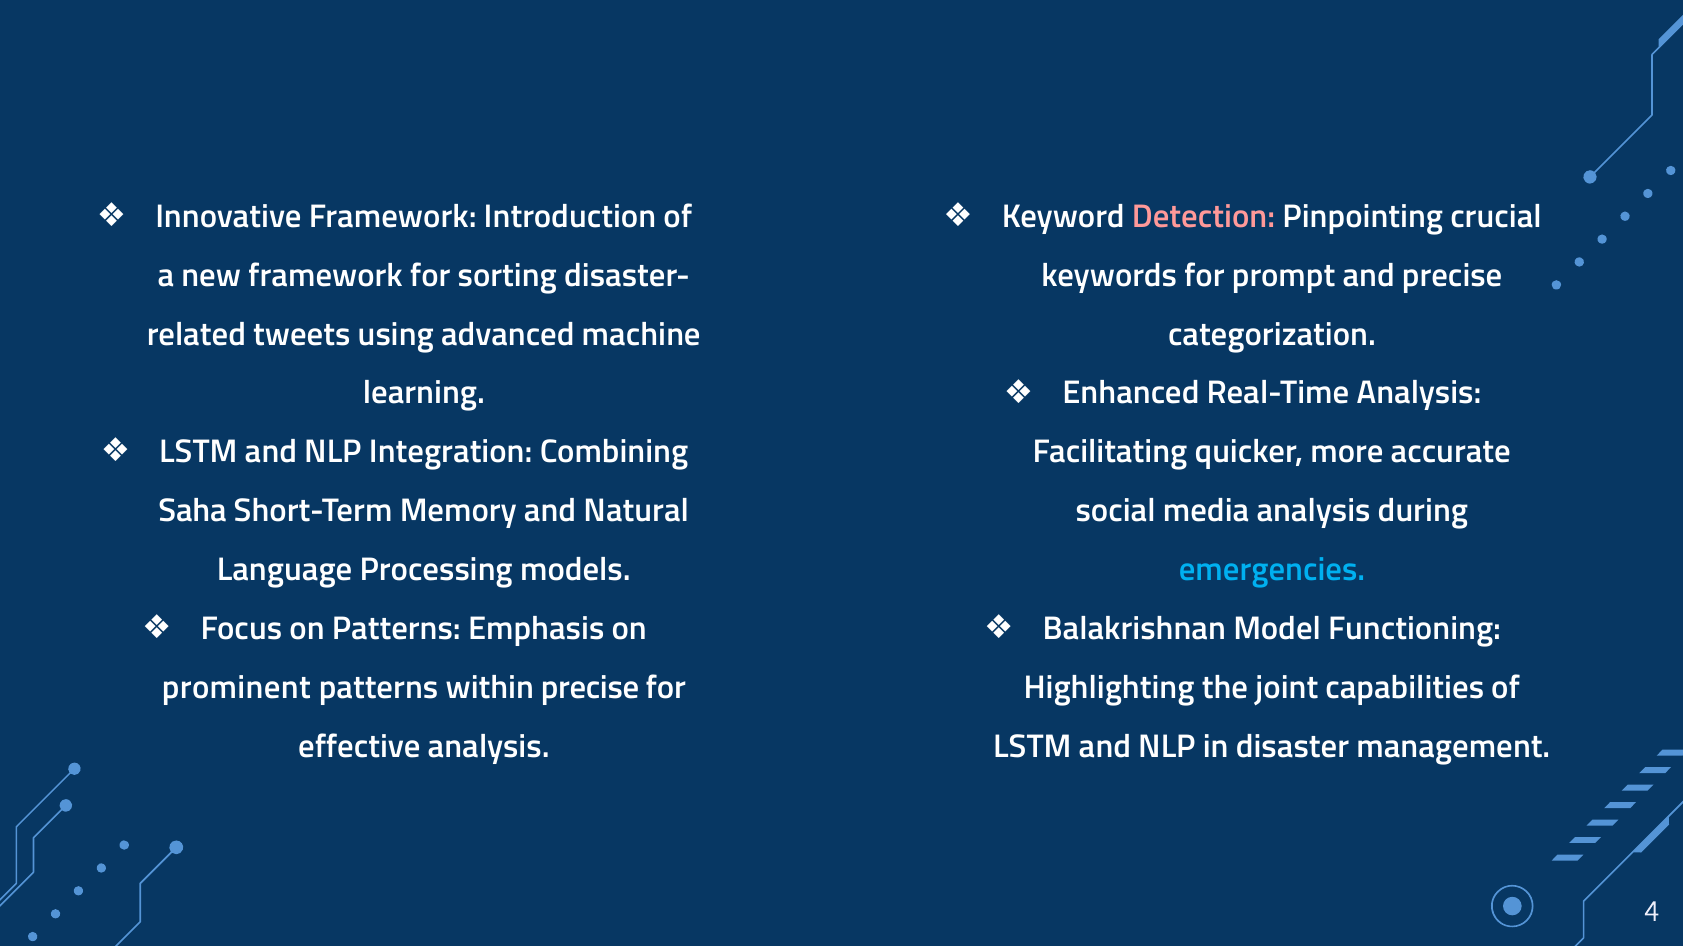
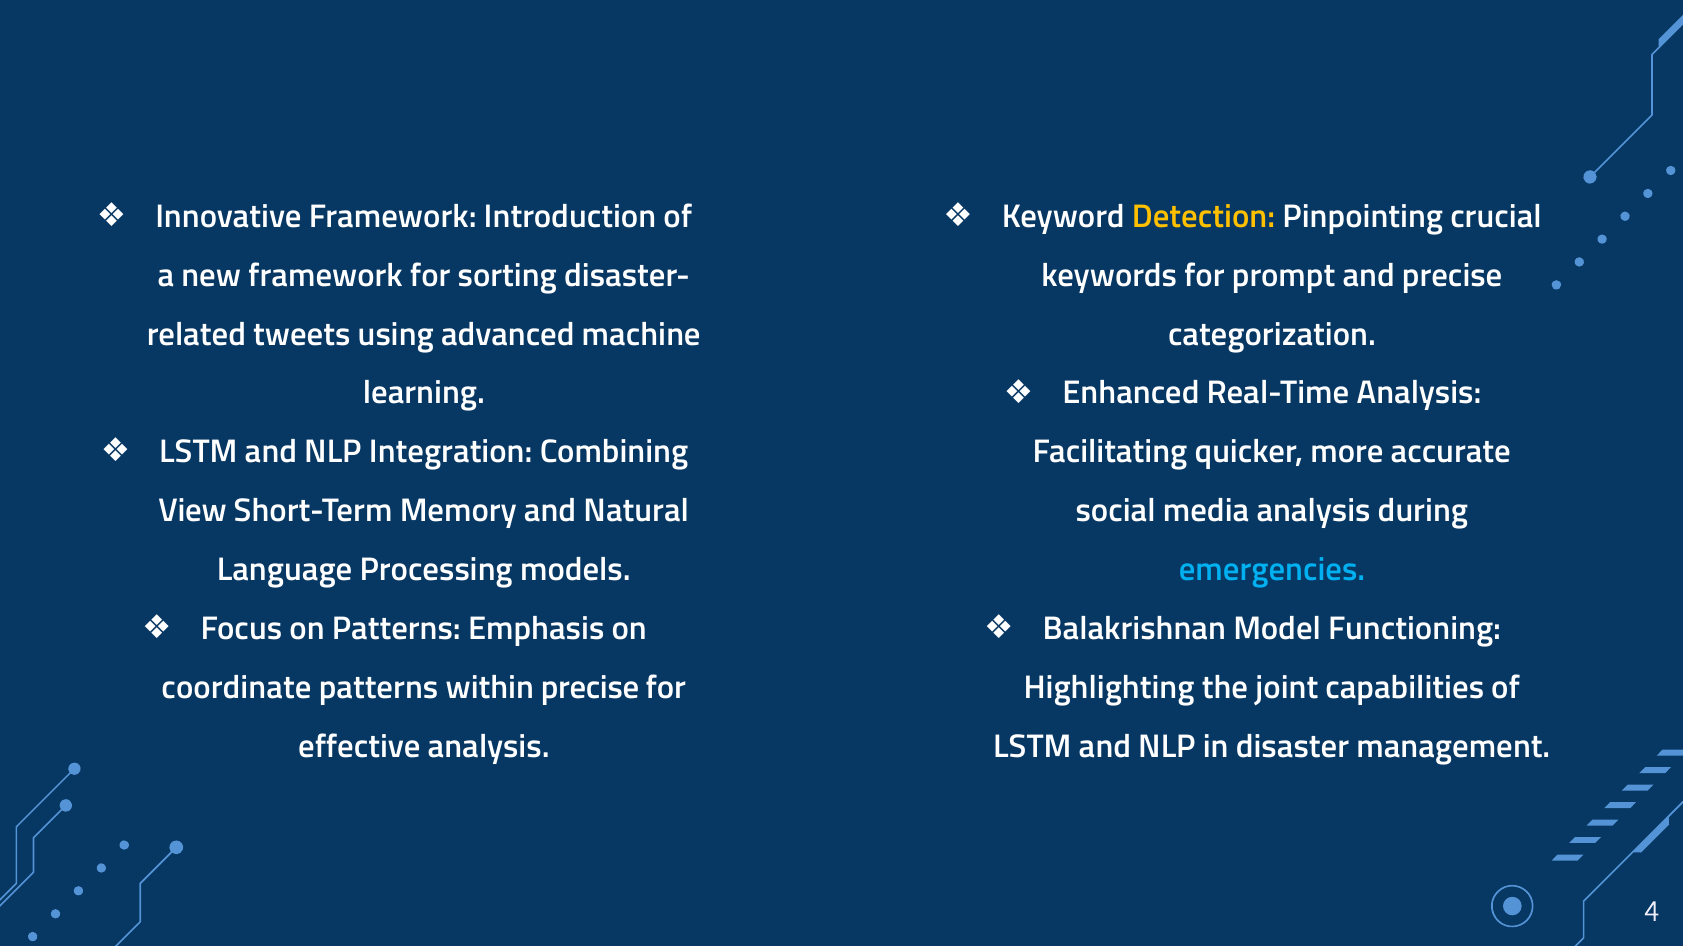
Detection colour: pink -> yellow (1203, 217)
Saha: Saha -> View (193, 511)
prominent: prominent -> coordinate (236, 688)
